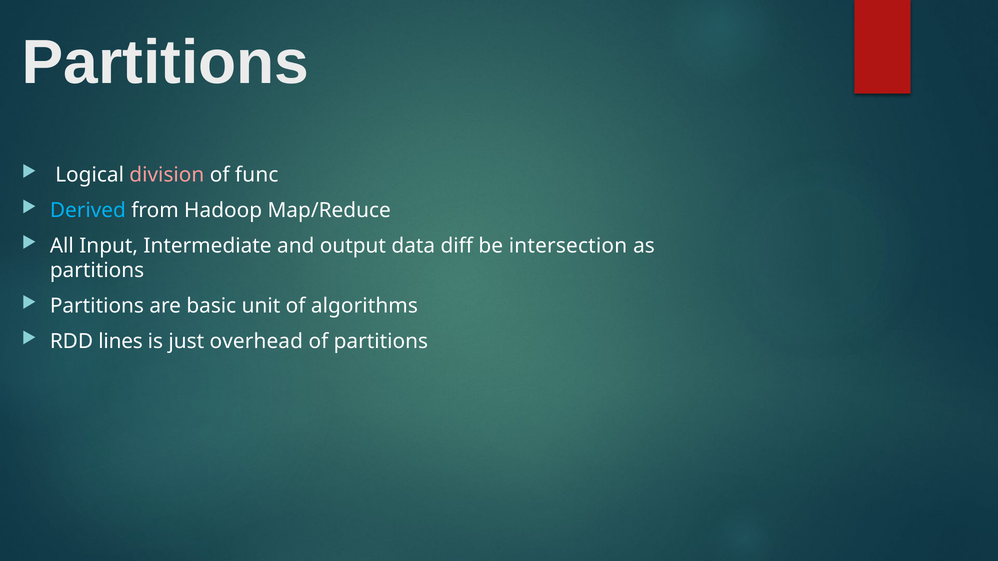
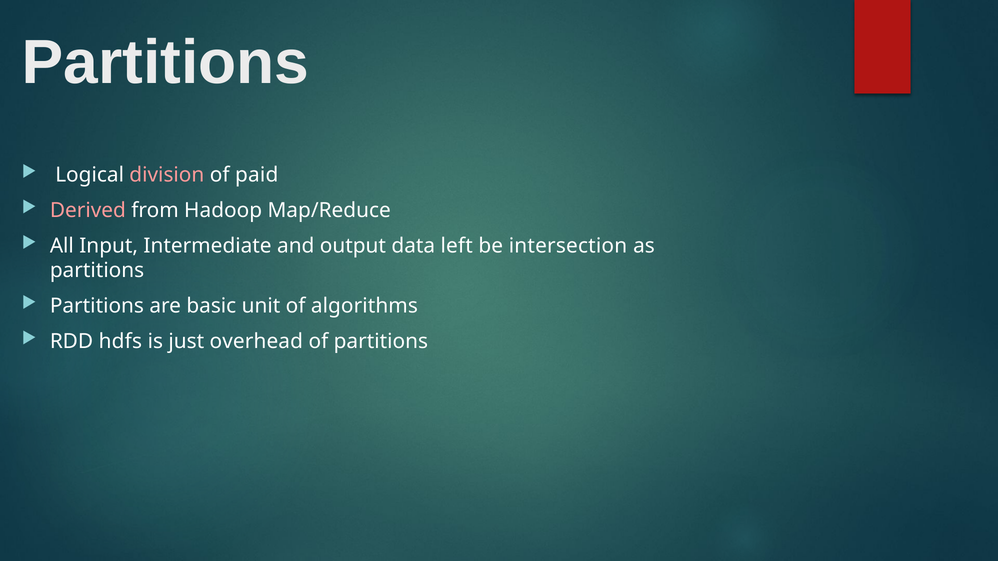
func: func -> paid (257, 175)
Derived colour: light blue -> pink (88, 210)
diff: diff -> left (457, 246)
lines: lines -> hdfs (120, 342)
